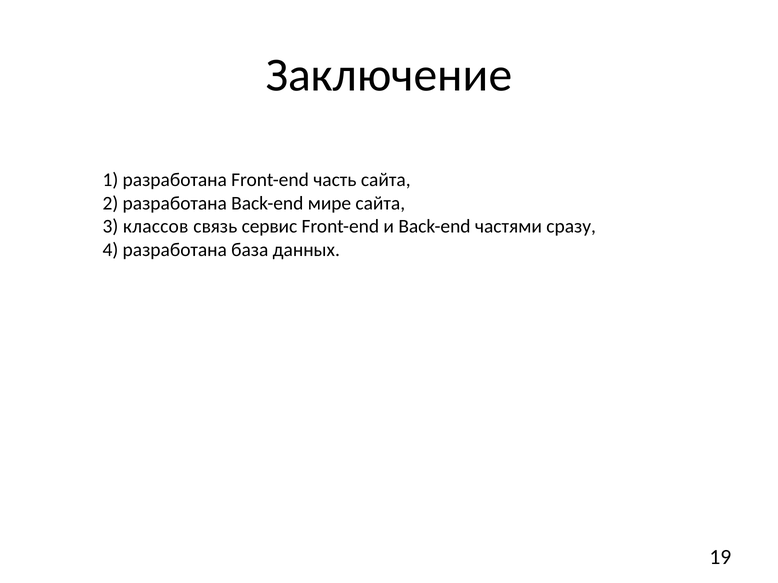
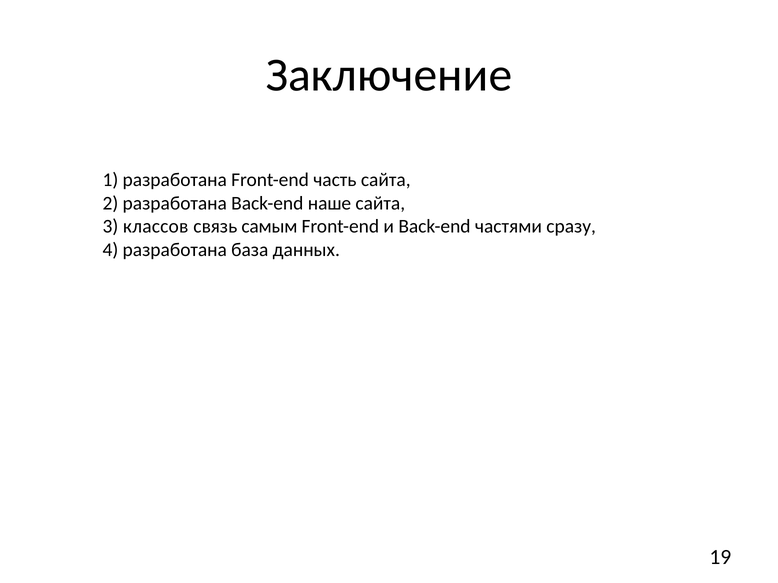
мире: мире -> наше (329, 203)
сервис: сервис -> самым (269, 227)
